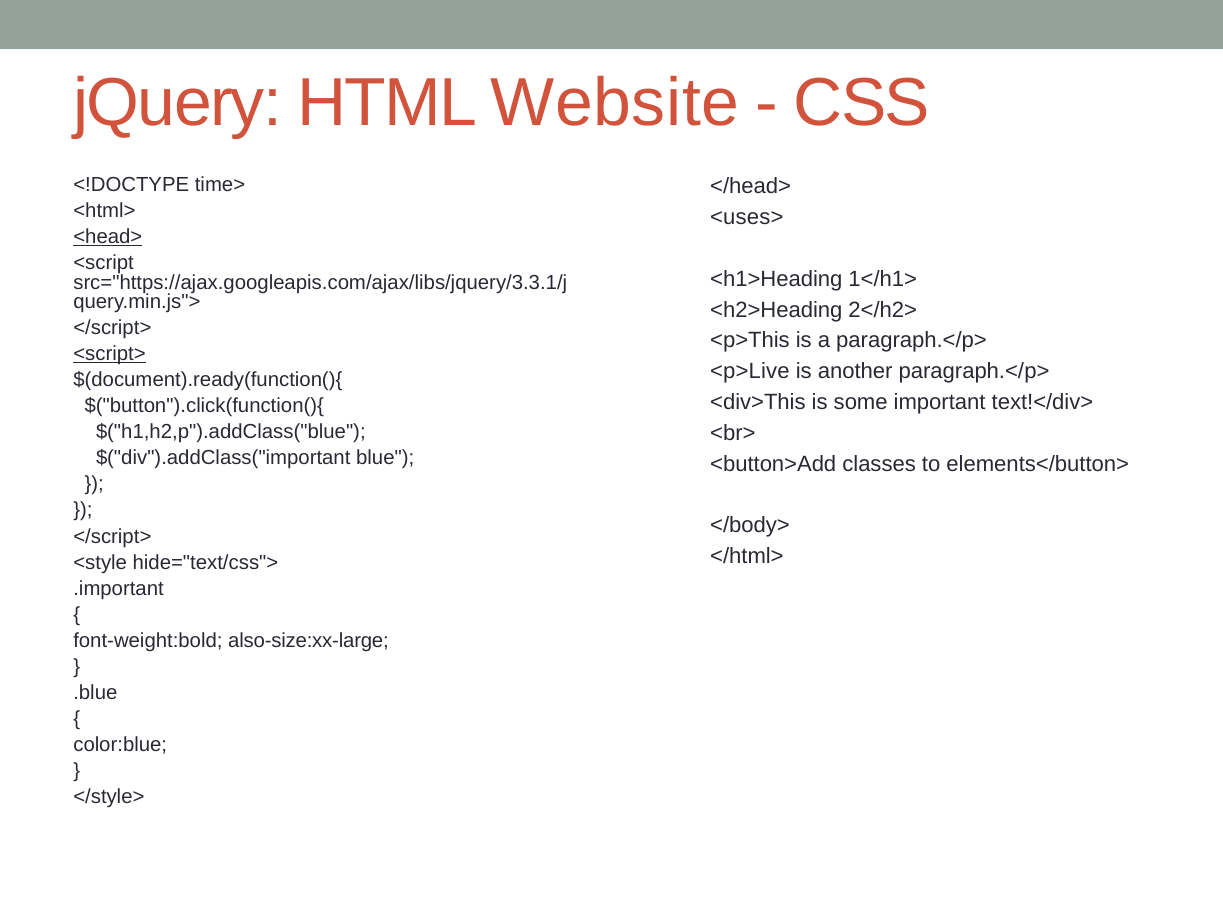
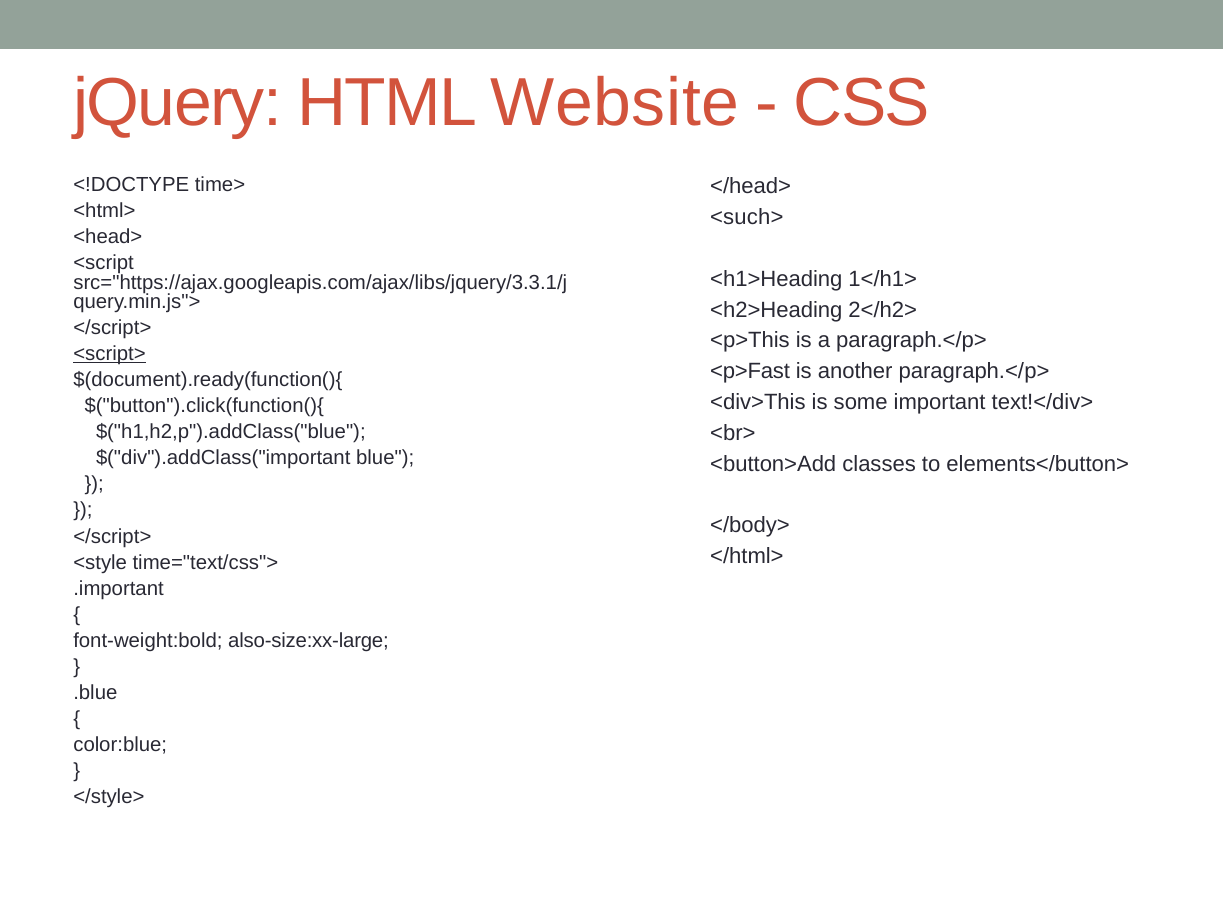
<uses>: <uses> -> <such> (747, 217)
<head> underline: present -> none (108, 237)
<p>Live: <p>Live -> <p>Fast (750, 372)
hide="text/css">: hide="text/css"> -> time="text/css"> (205, 563)
